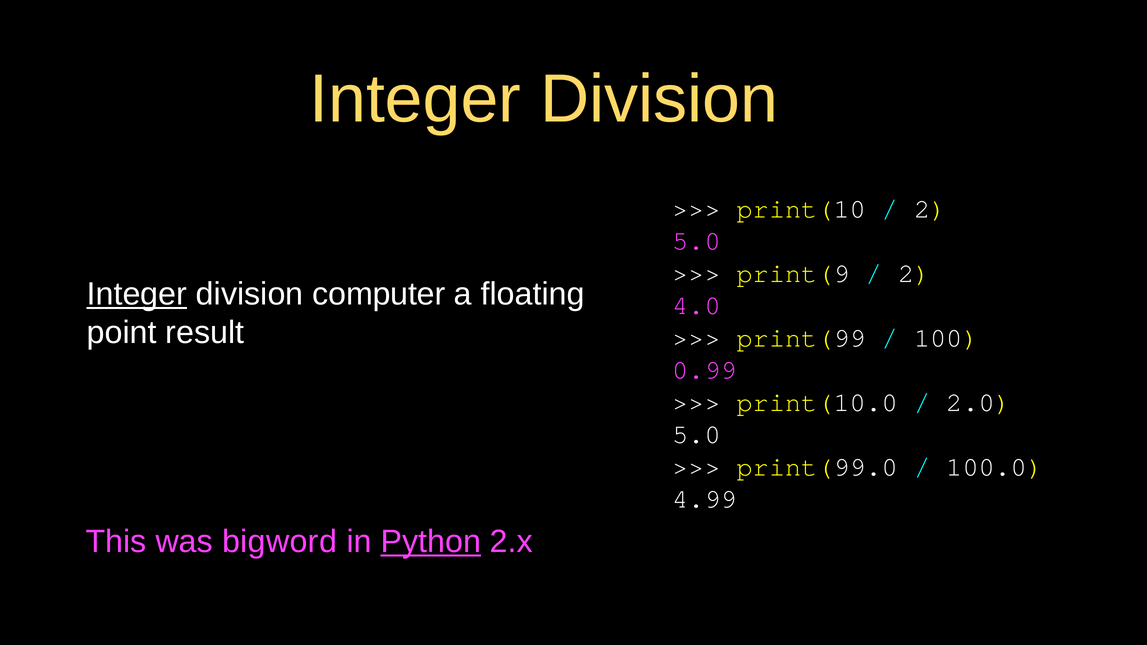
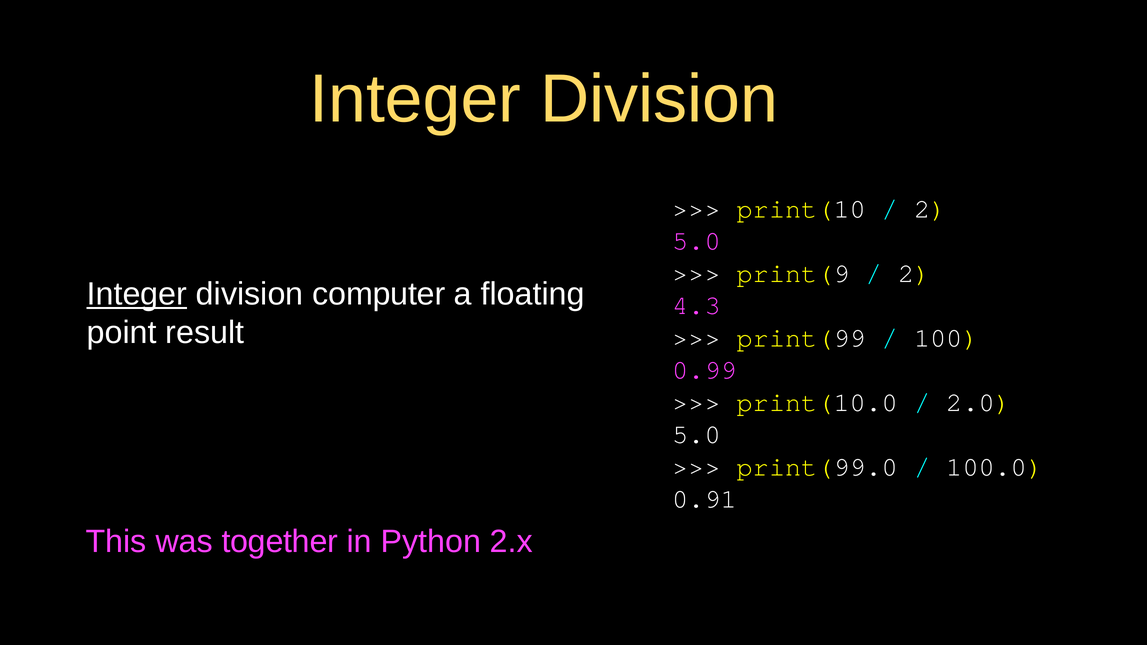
4.0: 4.0 -> 4.3 (696, 306)
4.99: 4.99 -> 0.91 (705, 499)
bigword: bigword -> together (280, 542)
Python underline: present -> none (431, 542)
